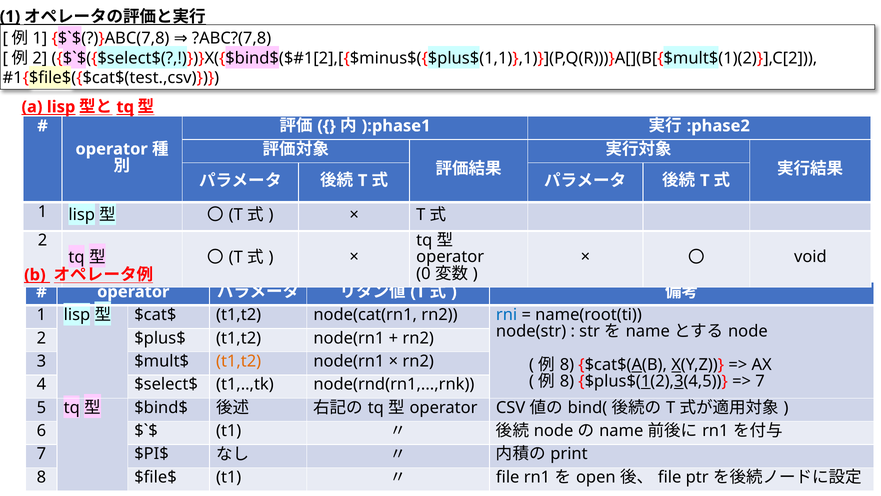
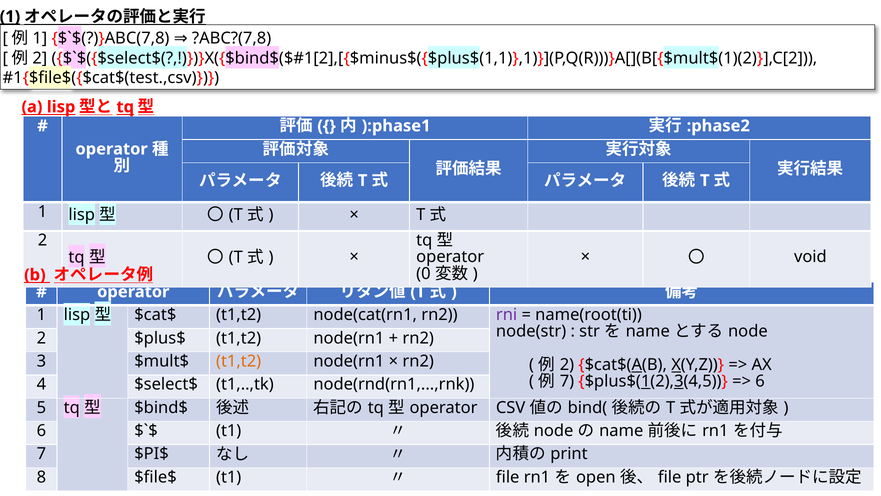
rni colour: blue -> purple (507, 315)
8: 8 -> 2 (567, 364)
8: 8 -> 7 (567, 381)
7: 7 -> 6 (760, 381)
